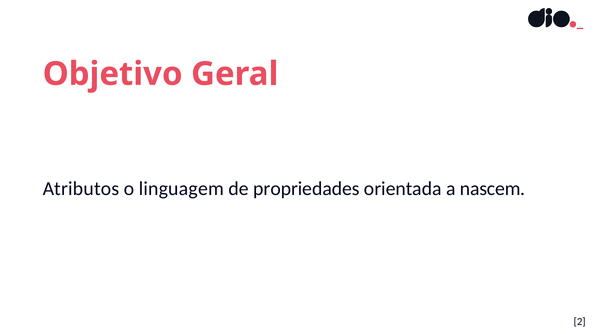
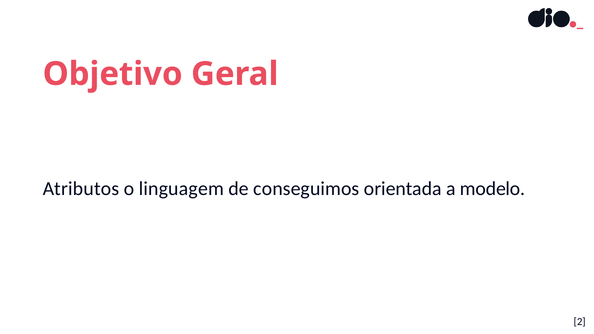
propriedades: propriedades -> conseguimos (306, 189)
nascem: nascem -> modelo (493, 189)
